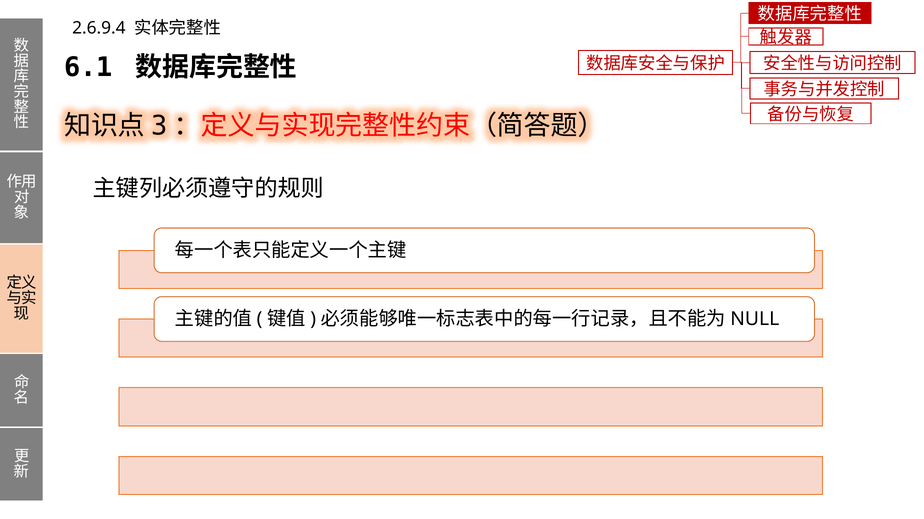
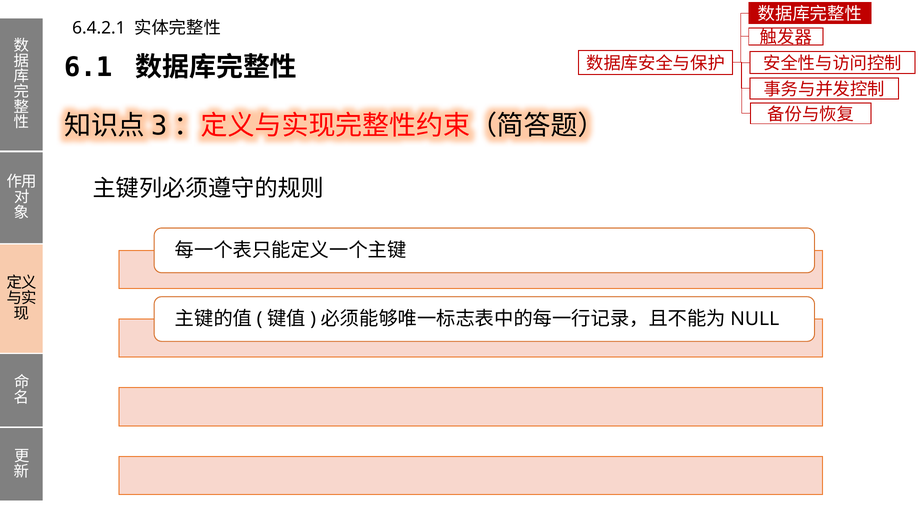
2.6.9.4: 2.6.9.4 -> 6.4.2.1 (99, 28)
